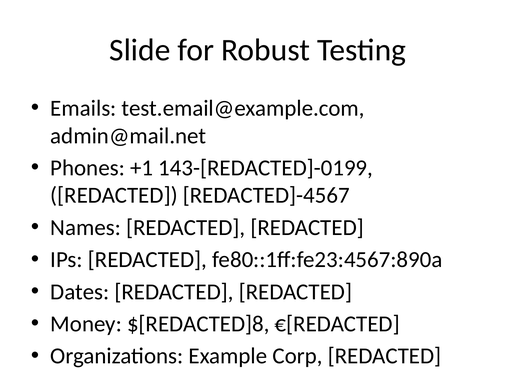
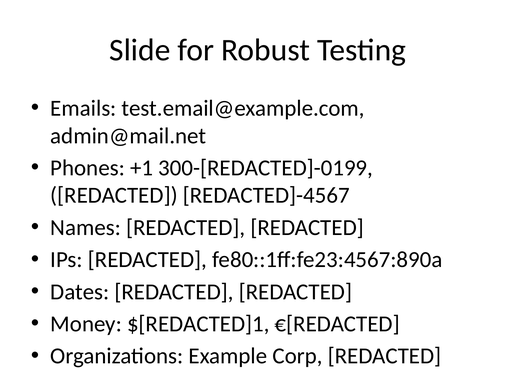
143-[REDACTED]-0199: 143-[REDACTED]-0199 -> 300-[REDACTED]-0199 (266, 168)
$[REDACTED]8: $[REDACTED]8 -> $[REDACTED]1 (198, 324)
